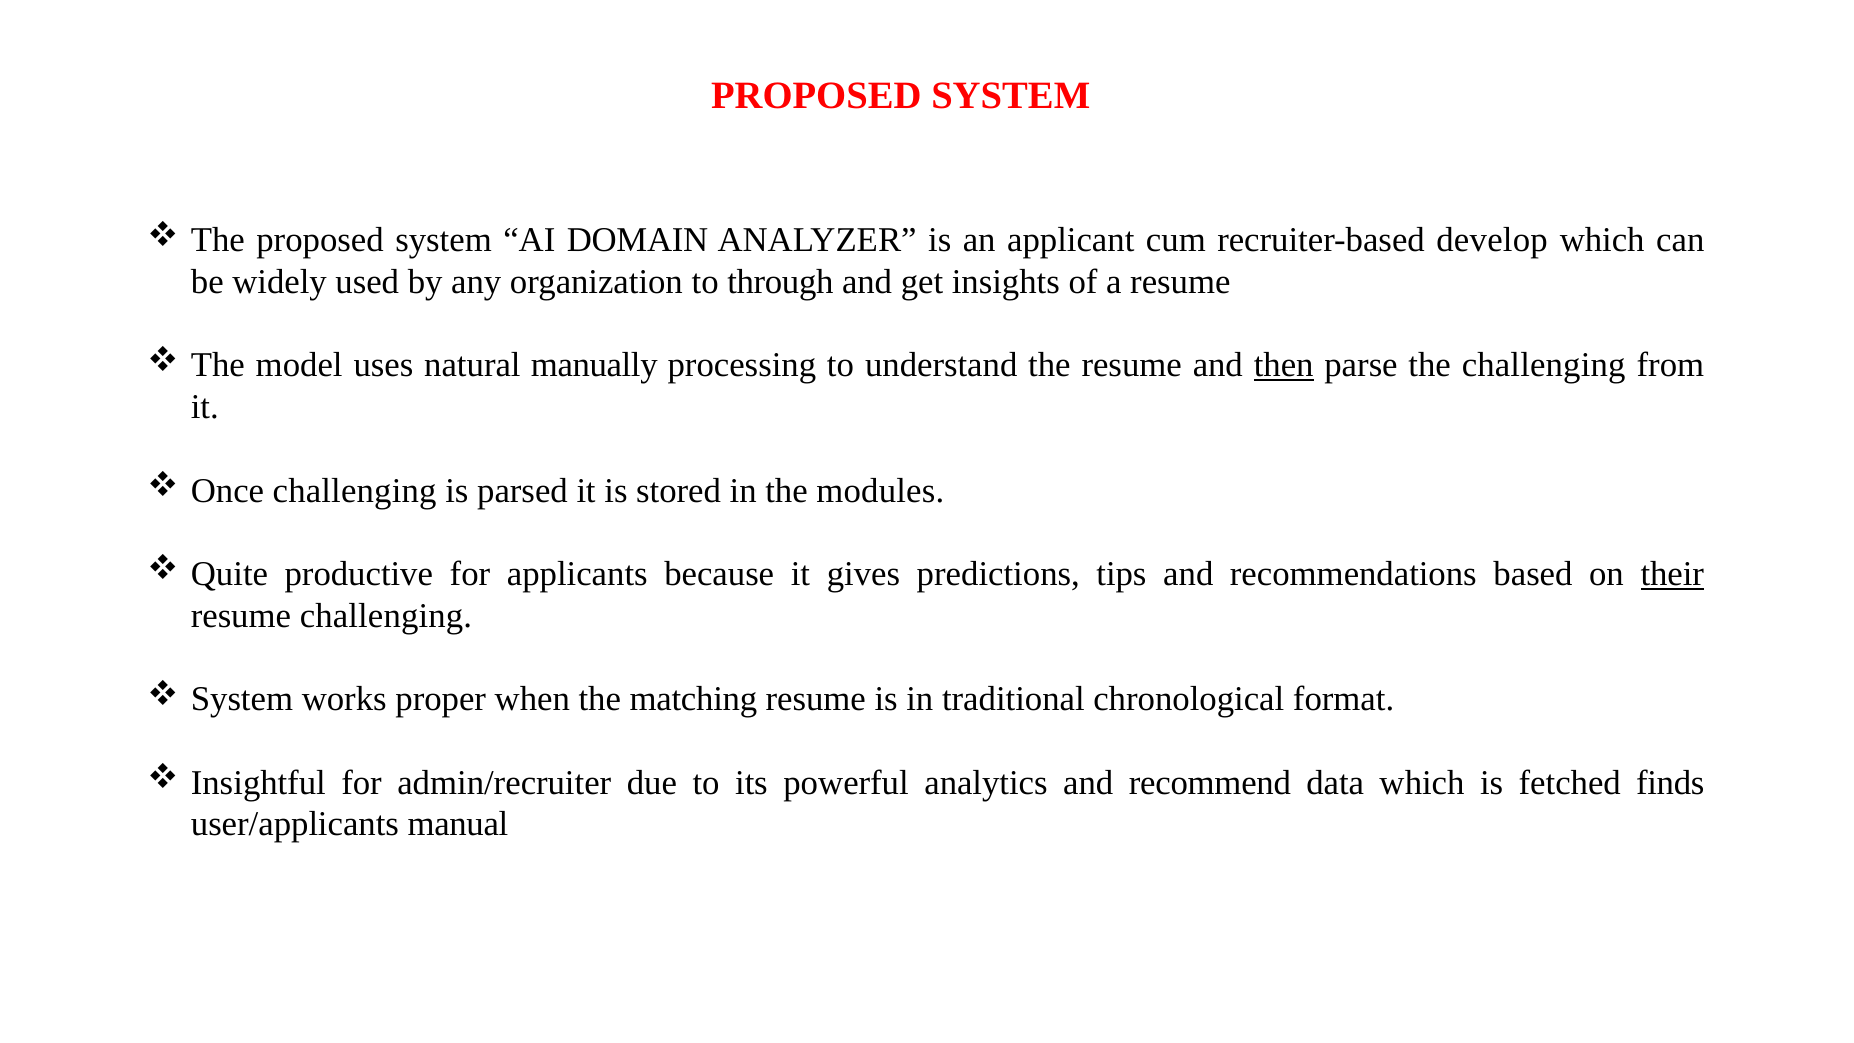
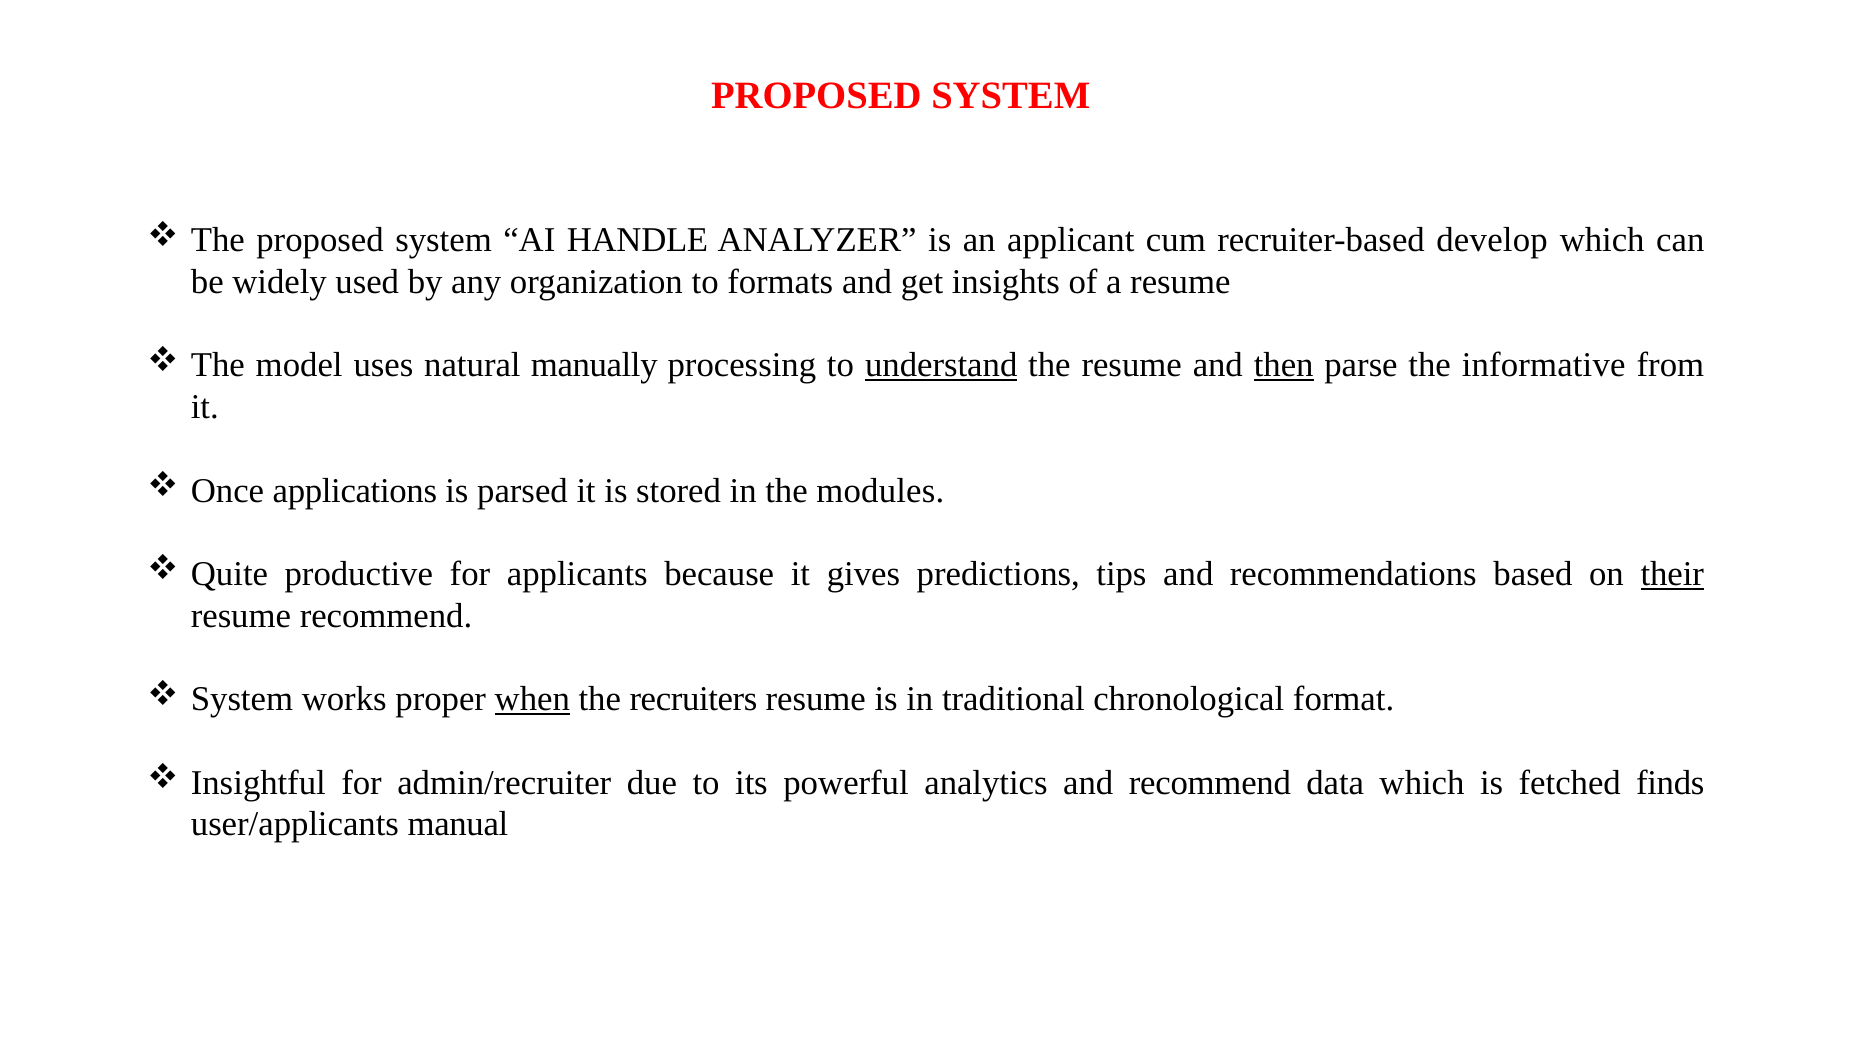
DOMAIN: DOMAIN -> HANDLE (638, 240)
through: through -> formats (780, 282)
understand underline: none -> present (941, 365)
the challenging: challenging -> informative (1544, 365)
Once challenging: challenging -> applications (355, 491)
resume challenging: challenging -> recommend (386, 616)
when underline: none -> present (532, 699)
matching: matching -> recruiters (693, 699)
